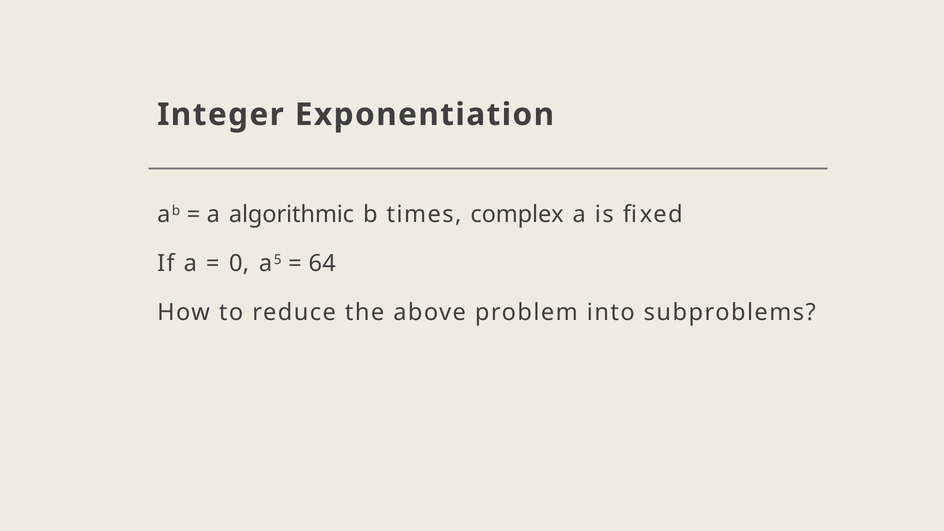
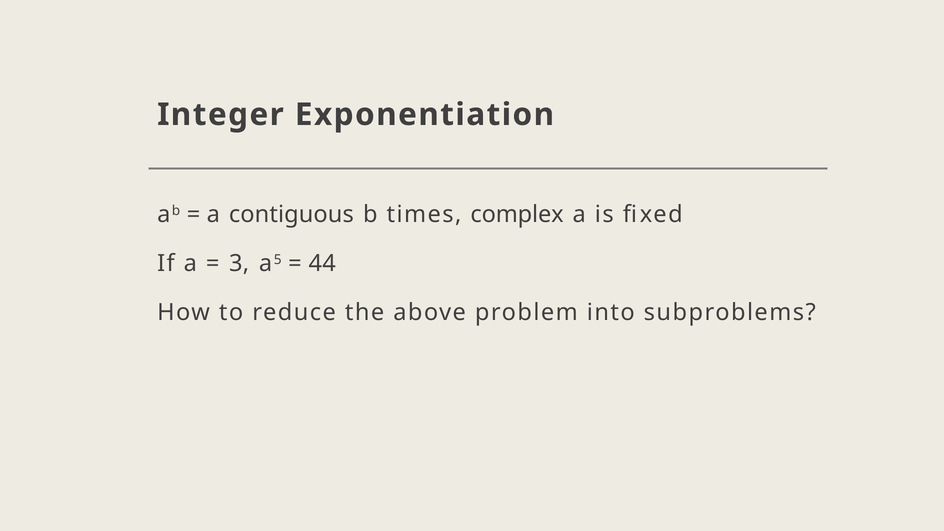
algorithmic: algorithmic -> contiguous (291, 215)
0: 0 -> 3 (239, 263)
64: 64 -> 44 (322, 263)
